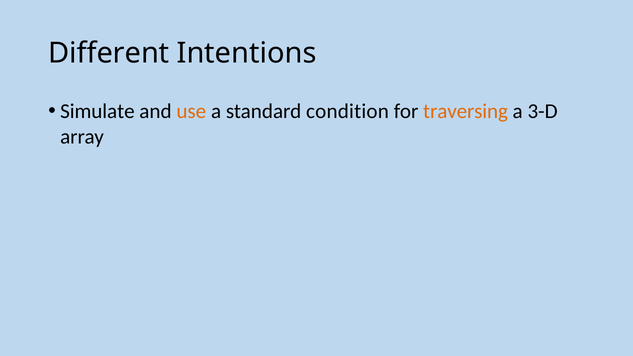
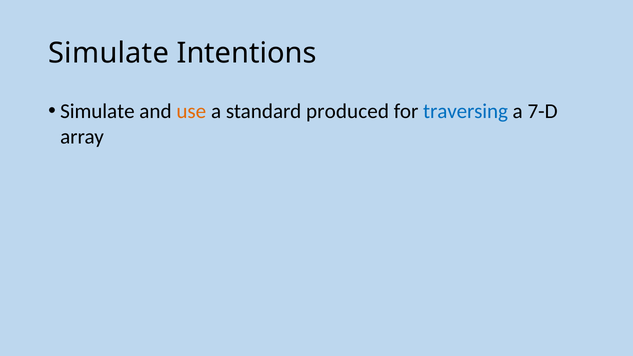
Different: Different -> Simulate (109, 53)
condition: condition -> produced (348, 111)
traversing colour: orange -> blue (466, 111)
3-D: 3-D -> 7-D (543, 111)
